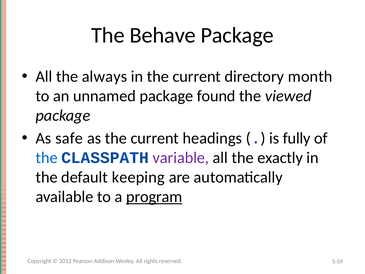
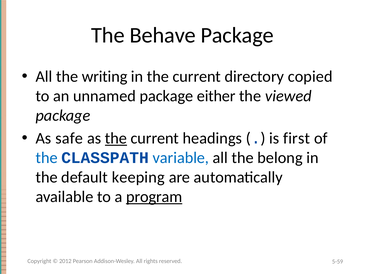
always: always -> writing (105, 77)
month: month -> copied (310, 77)
found: found -> either (216, 96)
the underline: none -> present (116, 138)
fully: fully -> first (297, 138)
variable colour: purple -> blue (181, 158)
exactly: exactly -> belong (280, 158)
